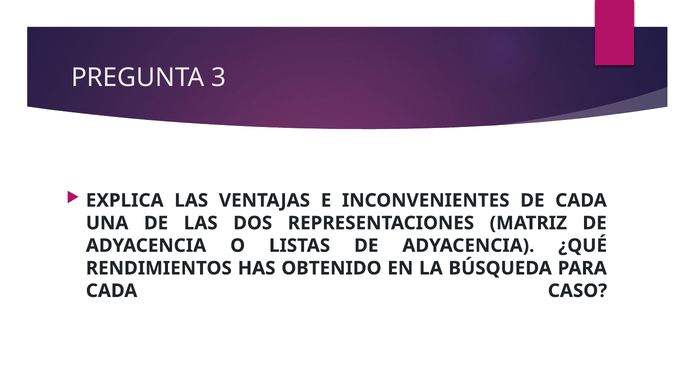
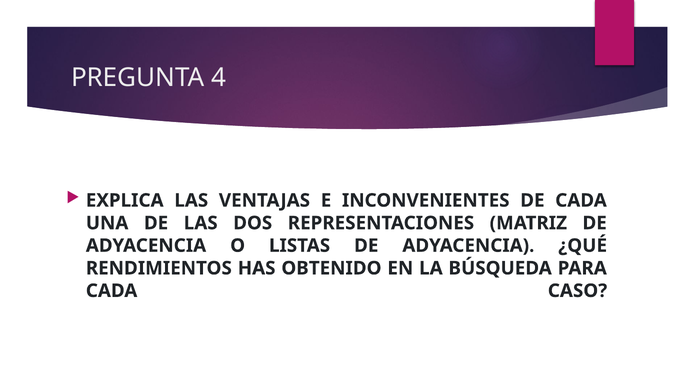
3: 3 -> 4 (219, 77)
